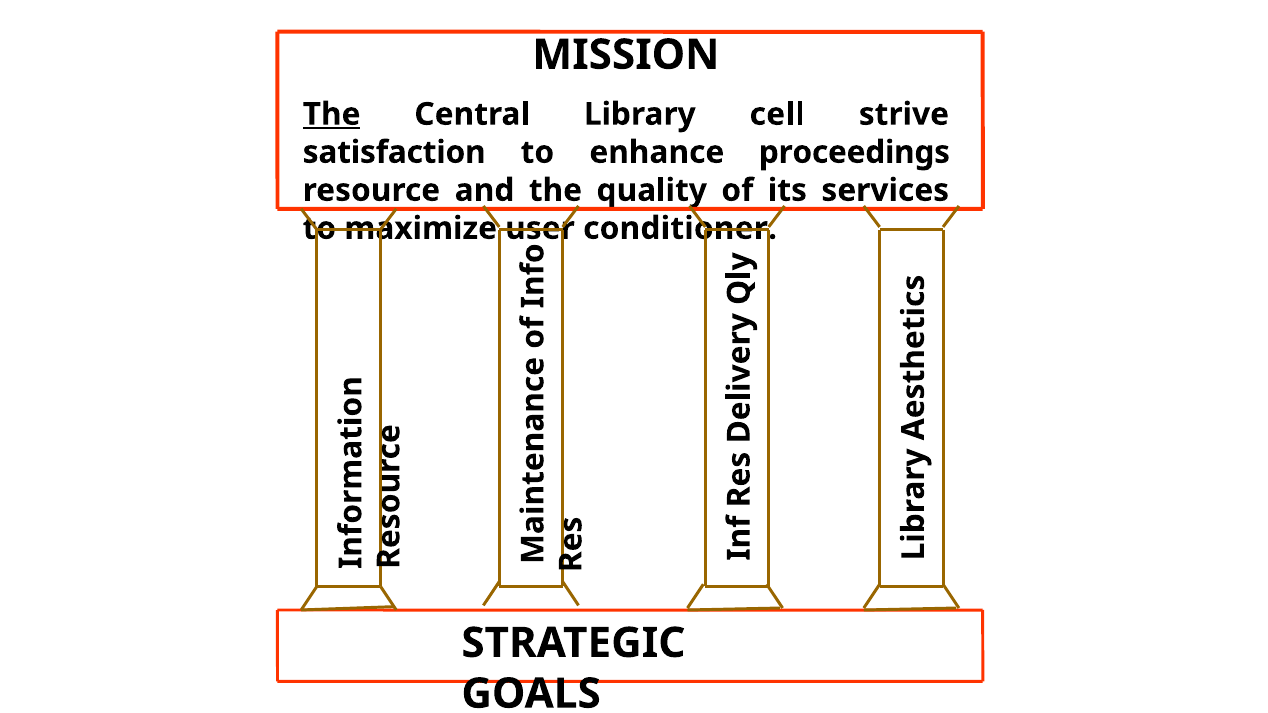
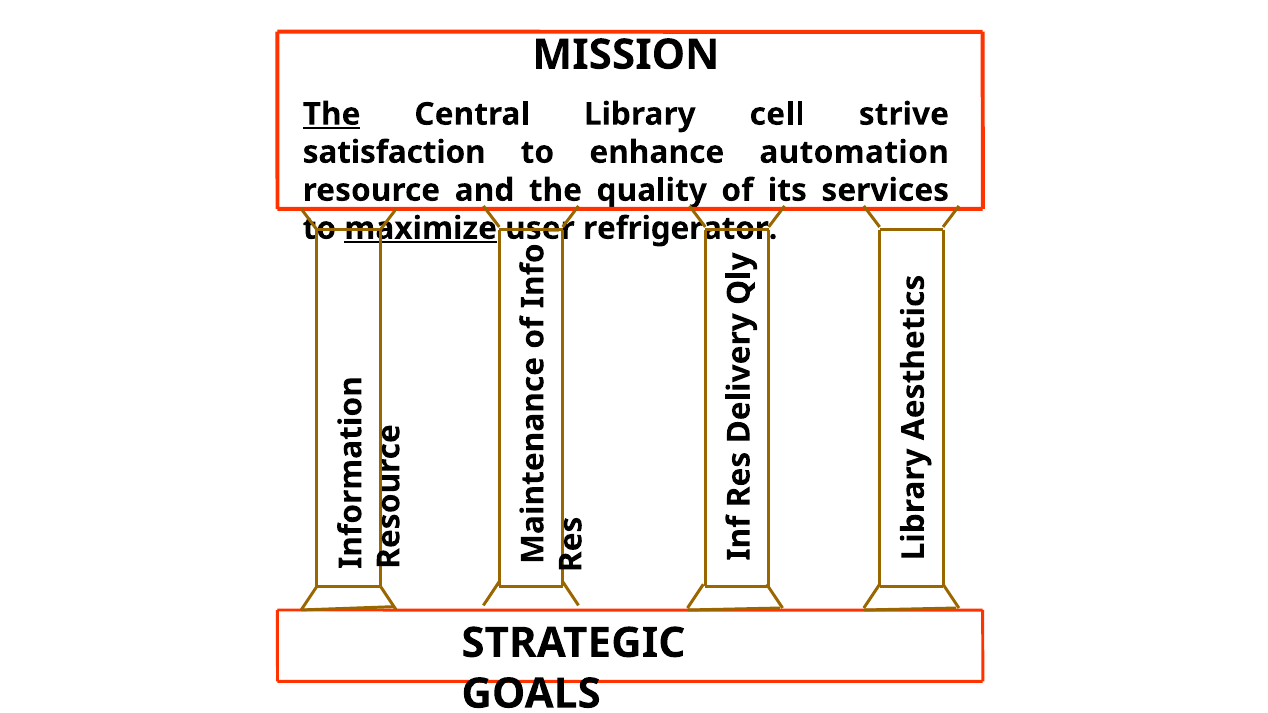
proceedings: proceedings -> automation (854, 152)
maximize underline: none -> present (421, 228)
conditioner: conditioner -> refrigerator (680, 228)
